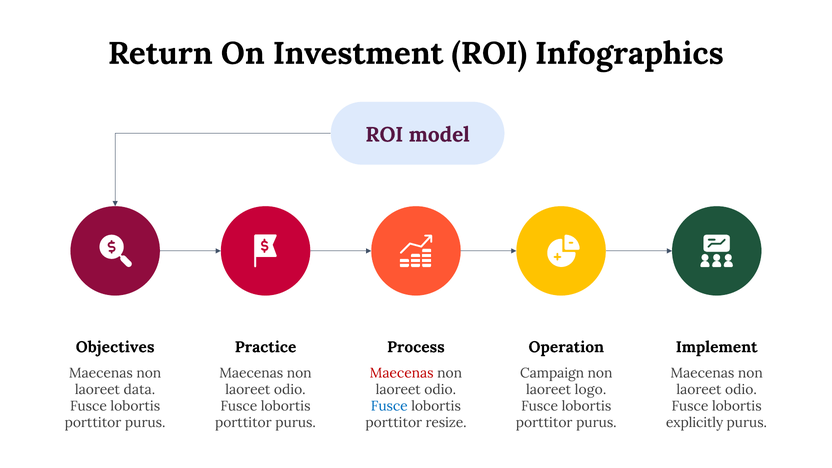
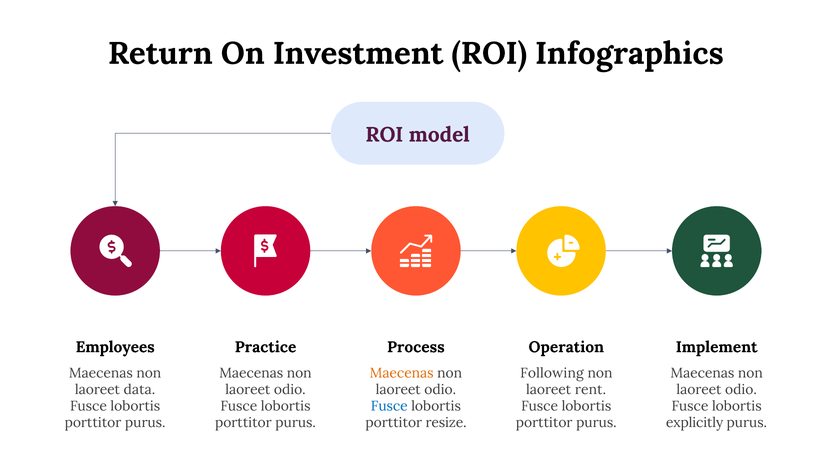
Objectives: Objectives -> Employees (115, 347)
Maecenas colour: red -> orange (402, 373)
Campaign: Campaign -> Following (552, 373)
logo: logo -> rent (590, 390)
